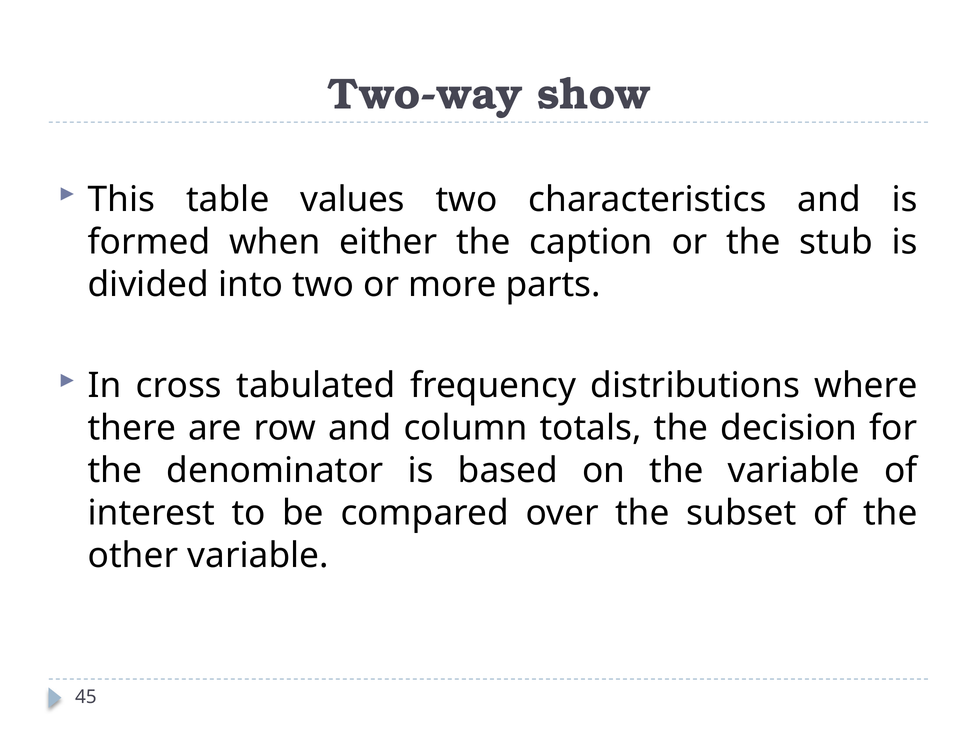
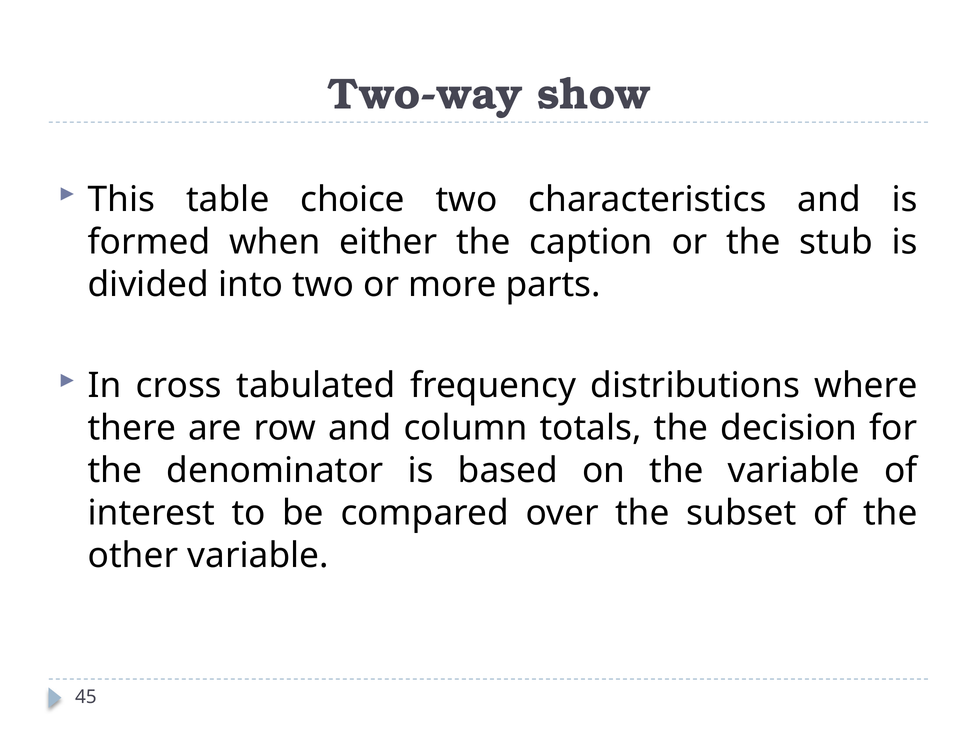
values: values -> choice (353, 199)
